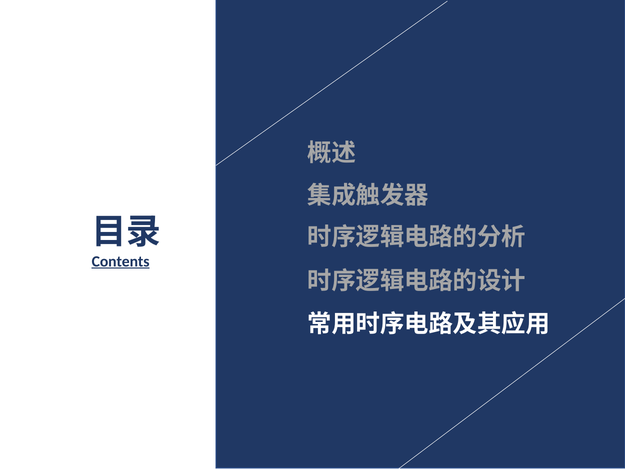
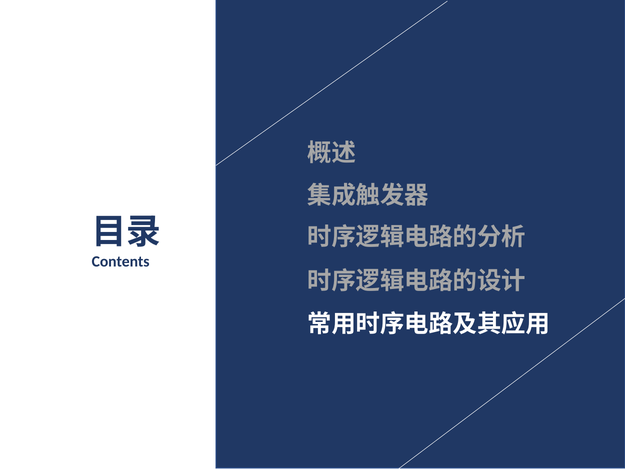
Contents underline: present -> none (121, 261)
